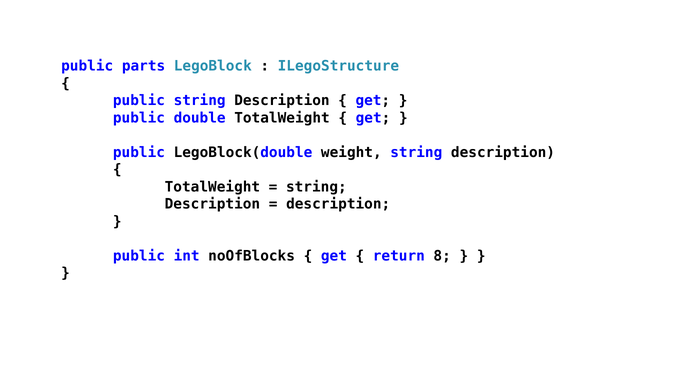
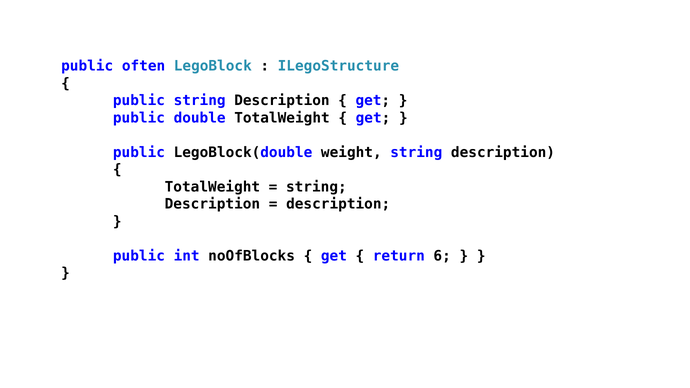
parts: parts -> often (144, 66)
8: 8 -> 6 (442, 256)
